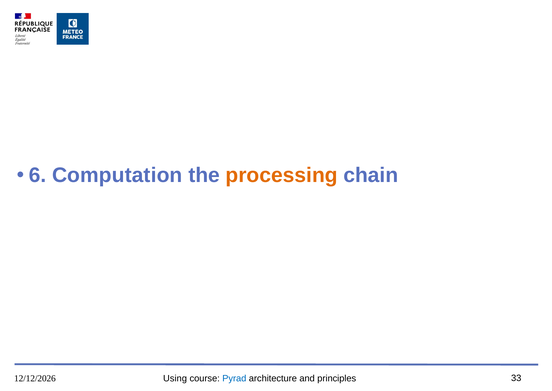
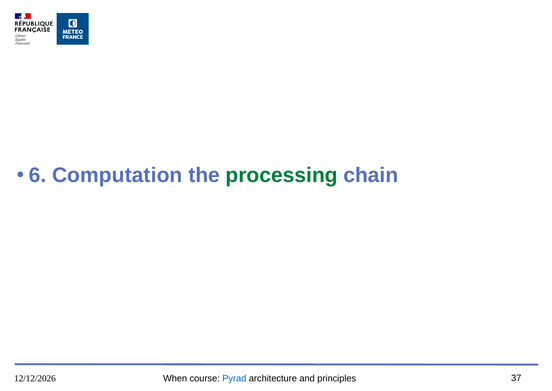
processing colour: orange -> green (282, 175)
Using: Using -> When (175, 378)
33: 33 -> 37 (516, 377)
